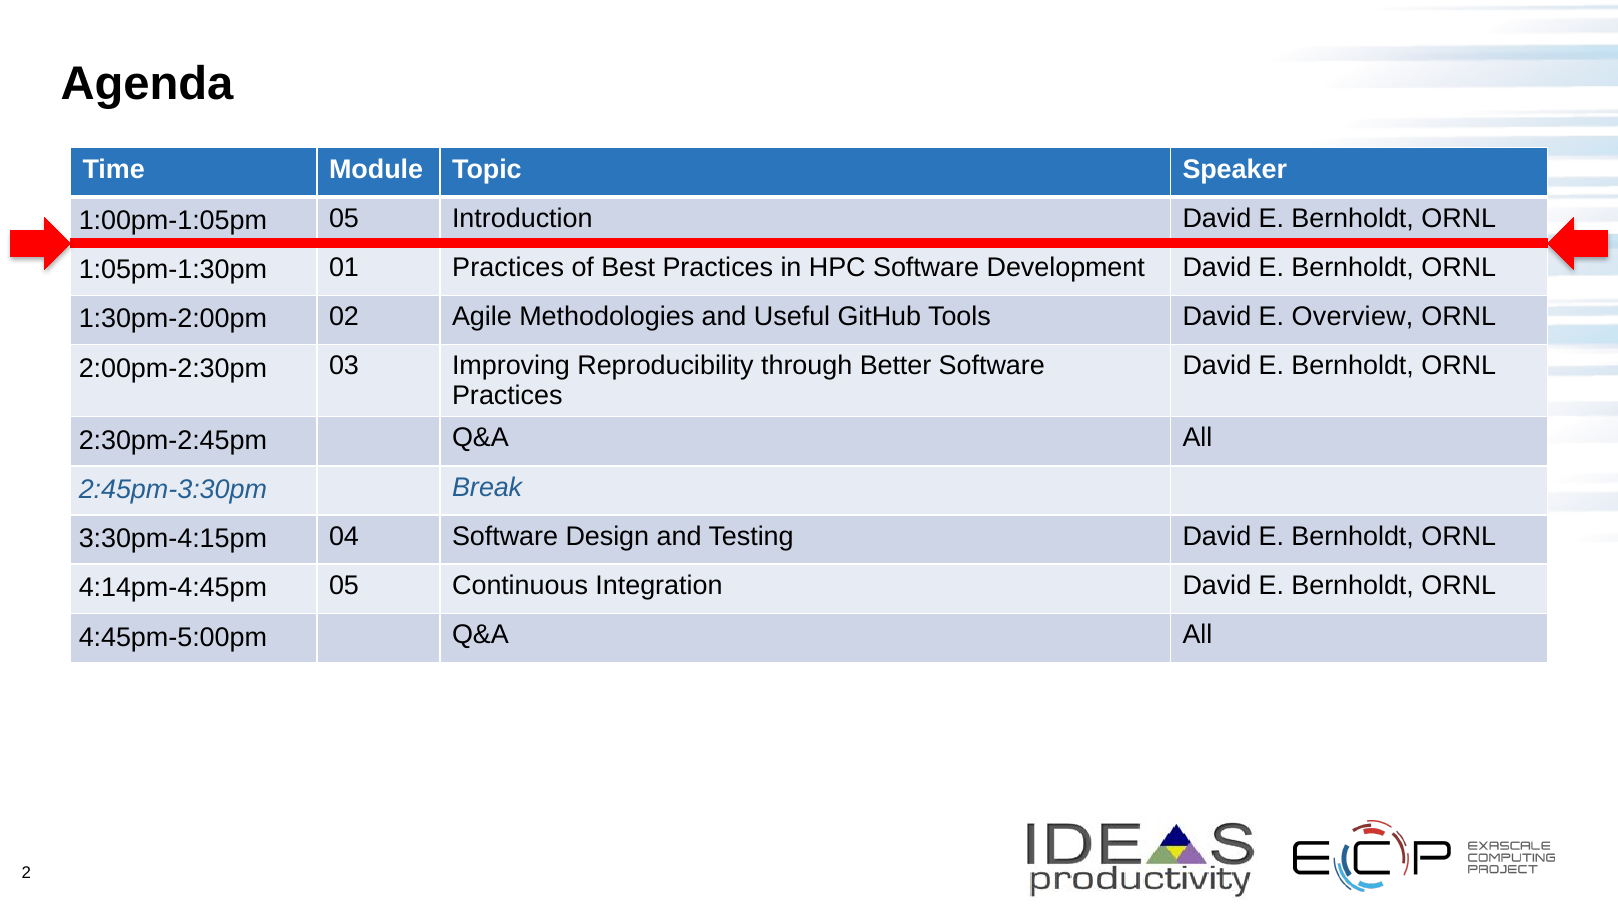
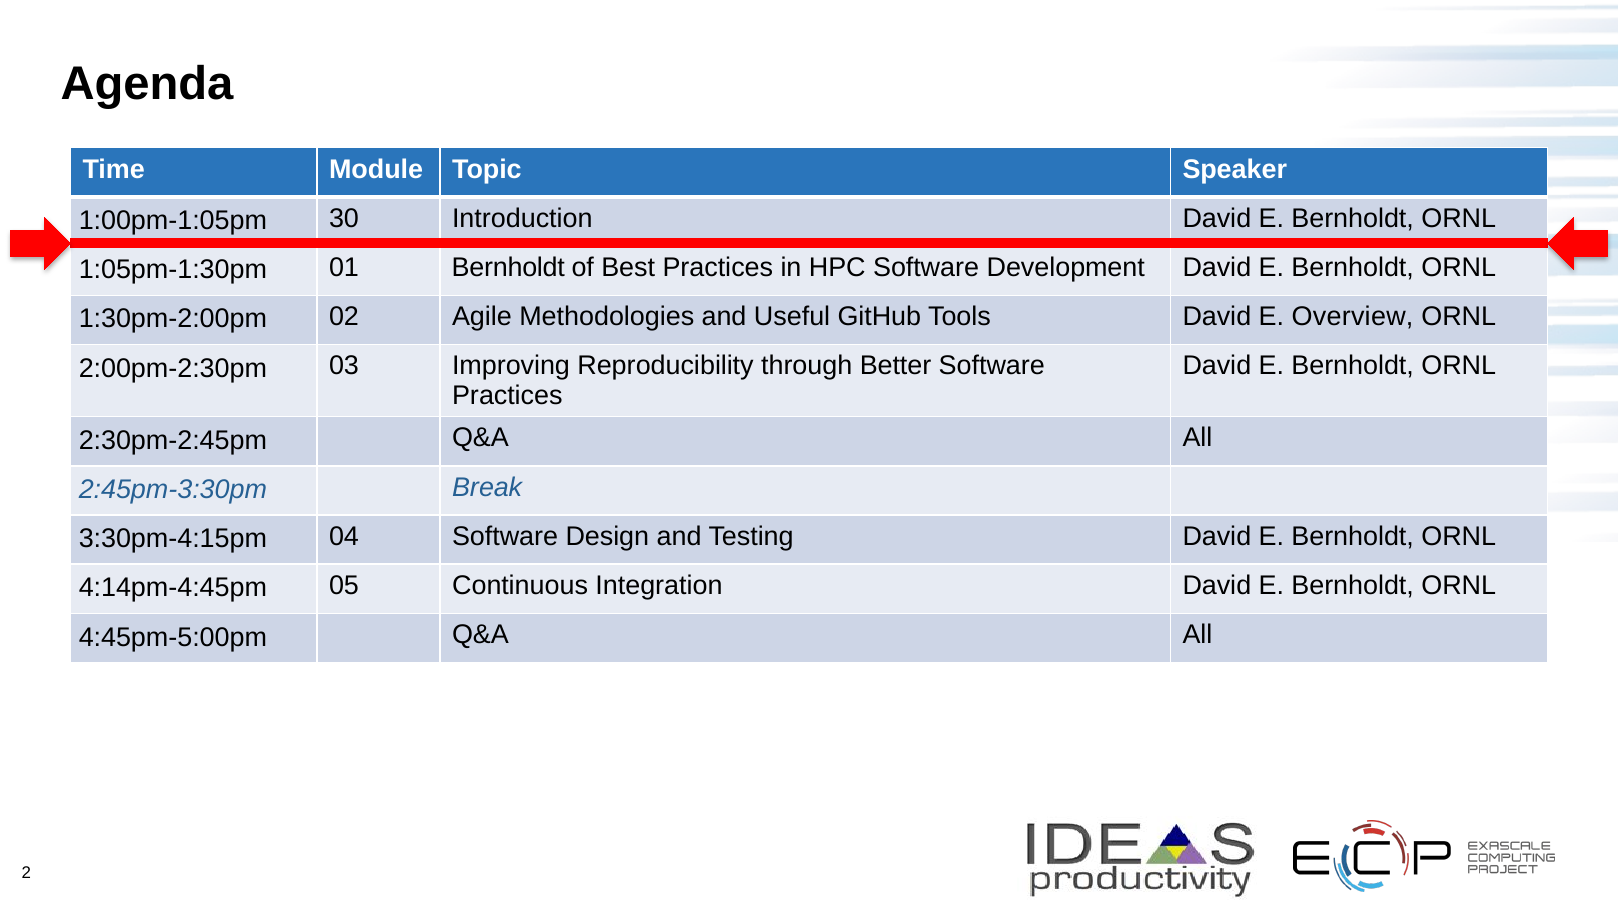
1:00pm-1:05pm 05: 05 -> 30 (344, 218)
01 Practices: Practices -> Bernholdt (508, 268)
